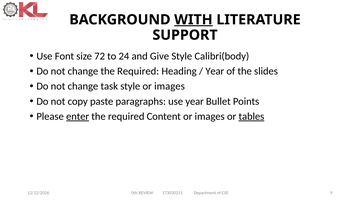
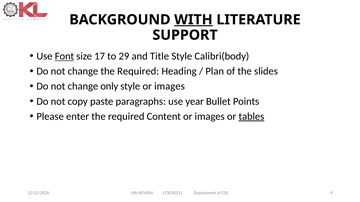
Font underline: none -> present (64, 56)
72: 72 -> 17 (100, 56)
24: 24 -> 29 (124, 56)
Give: Give -> Title (160, 56)
Year: Year -> Plan (215, 71)
task: task -> only (109, 86)
enter underline: present -> none (78, 117)
